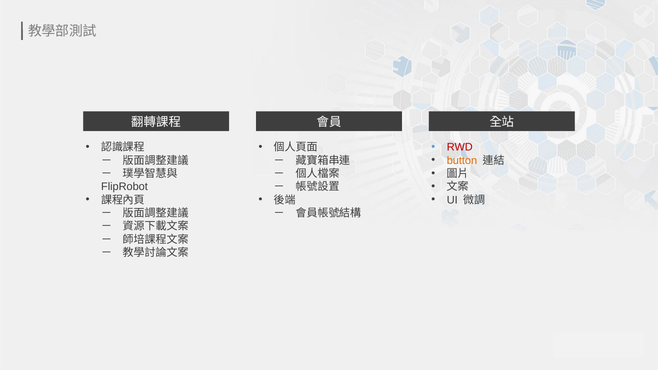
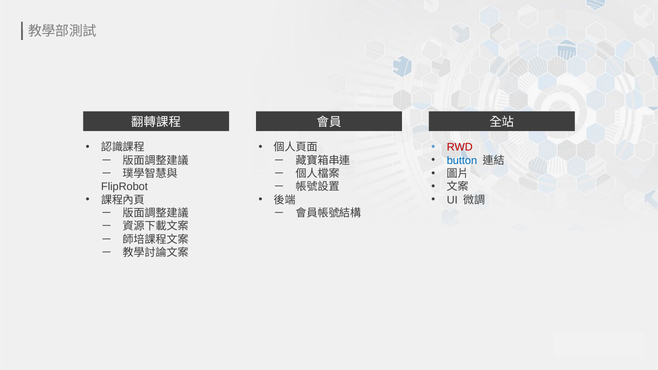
button colour: orange -> blue (462, 161)
